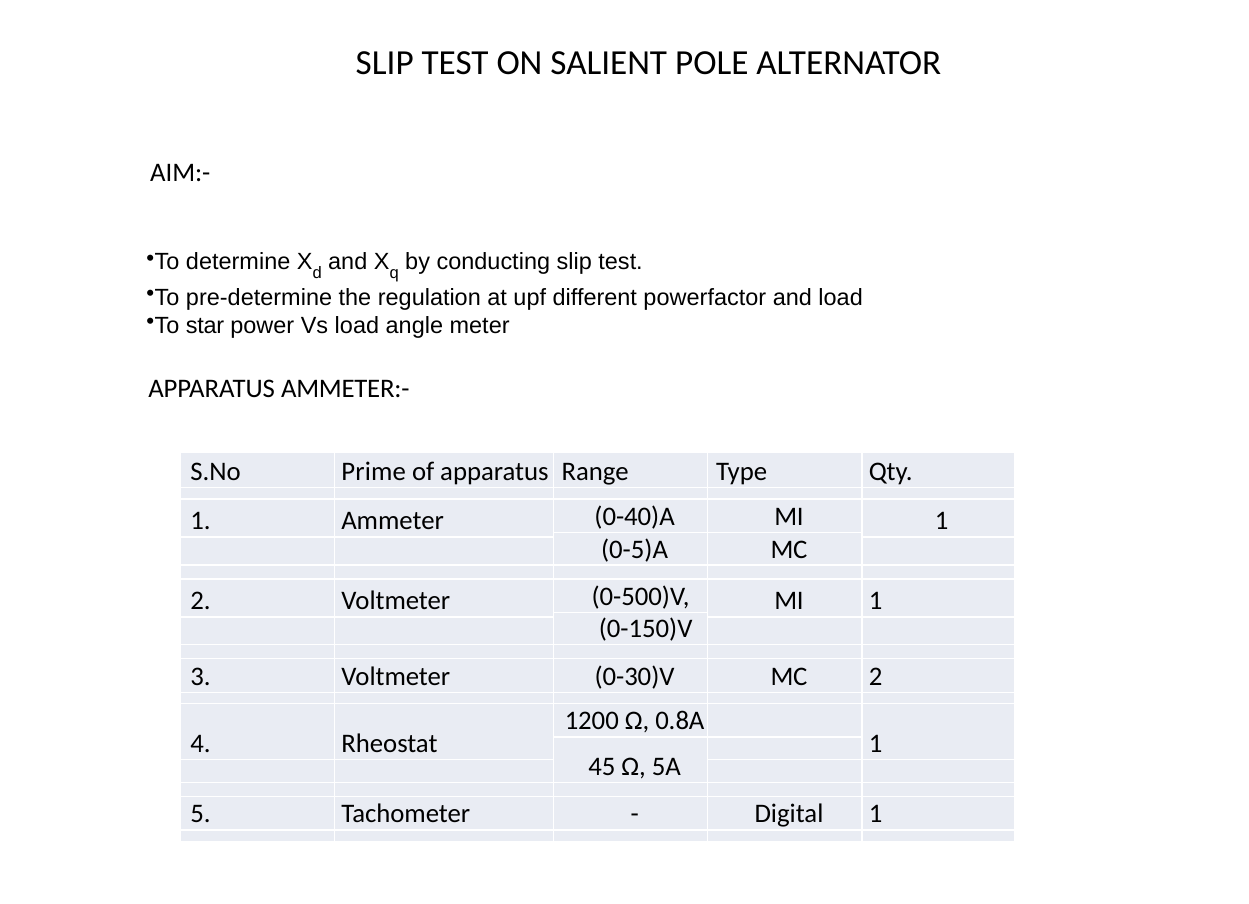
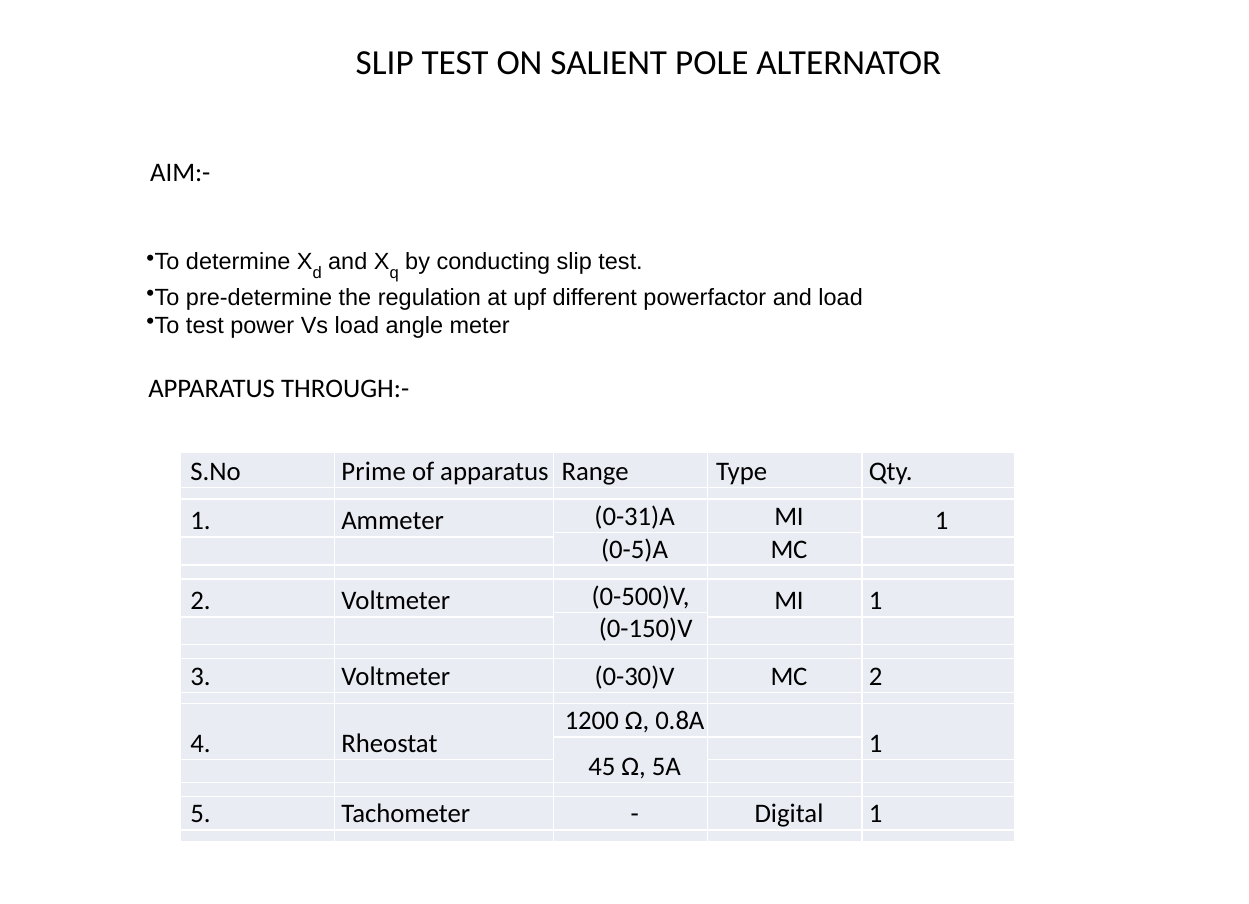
To star: star -> test (205, 326)
AMMETER:-: AMMETER:- -> THROUGH:- (345, 388)
0-40)A: 0-40)A -> 0-31)A (635, 517)
